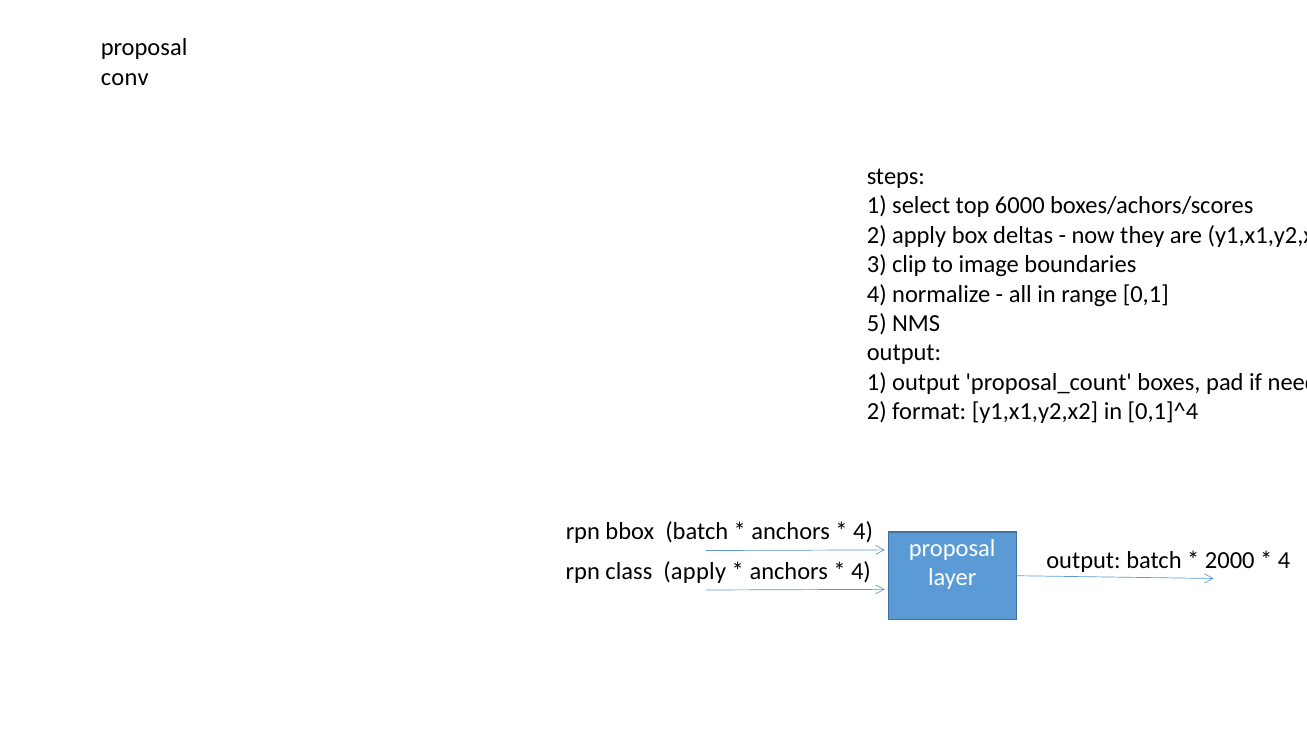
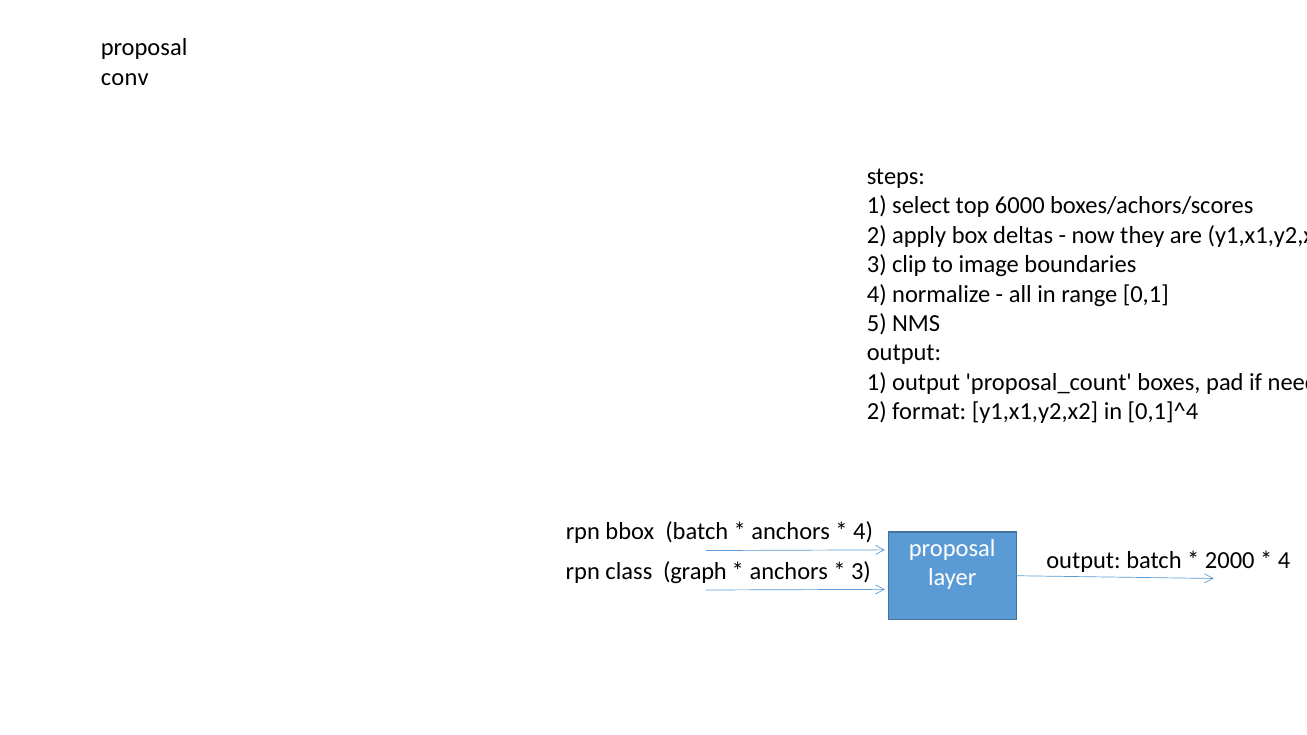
class apply: apply -> graph (695, 572)
4: 4 -> 3 (861, 572)
